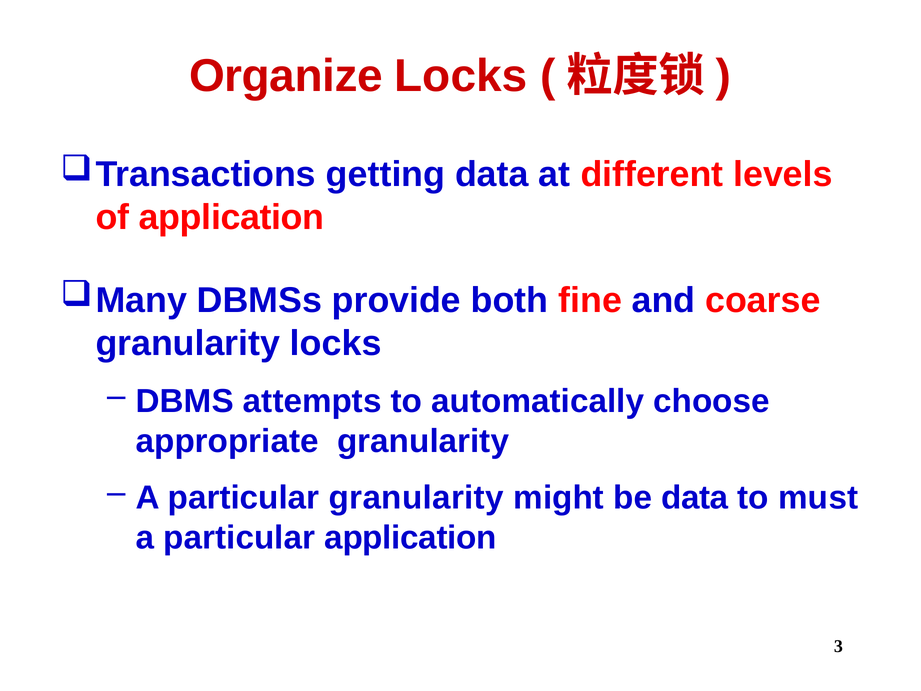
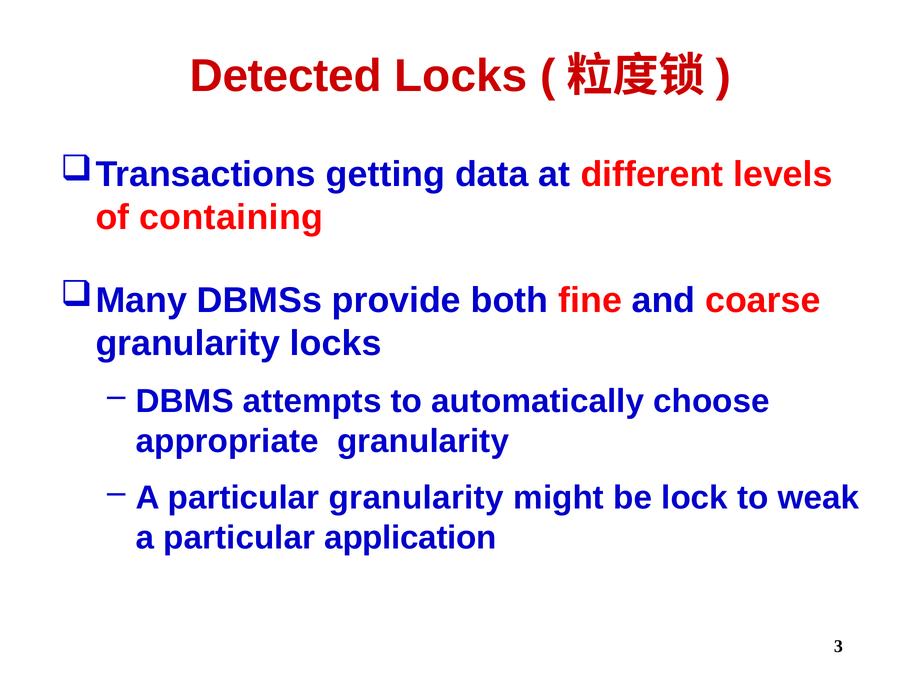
Organize: Organize -> Detected (286, 76)
of application: application -> containing (231, 217)
be data: data -> lock (695, 497)
must: must -> weak (818, 497)
